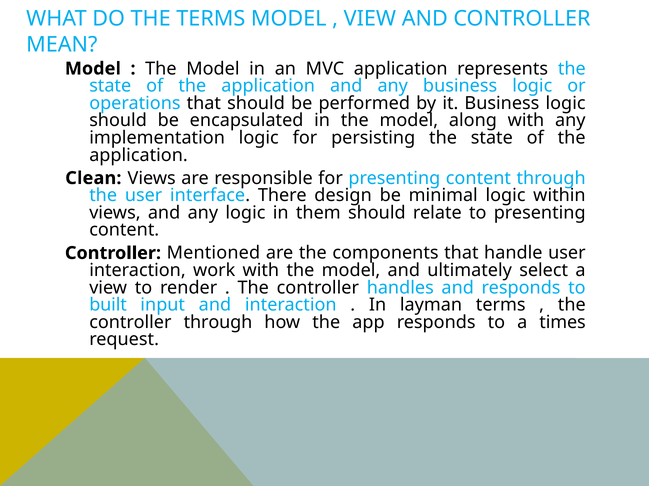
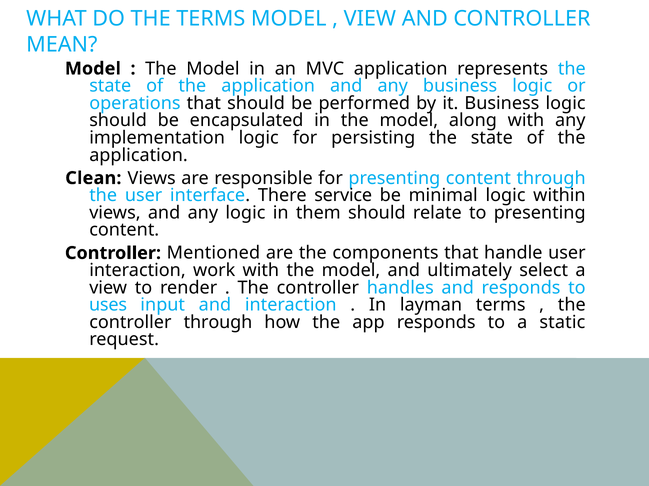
design: design -> service (343, 196)
built: built -> uses (108, 305)
times: times -> static (562, 323)
